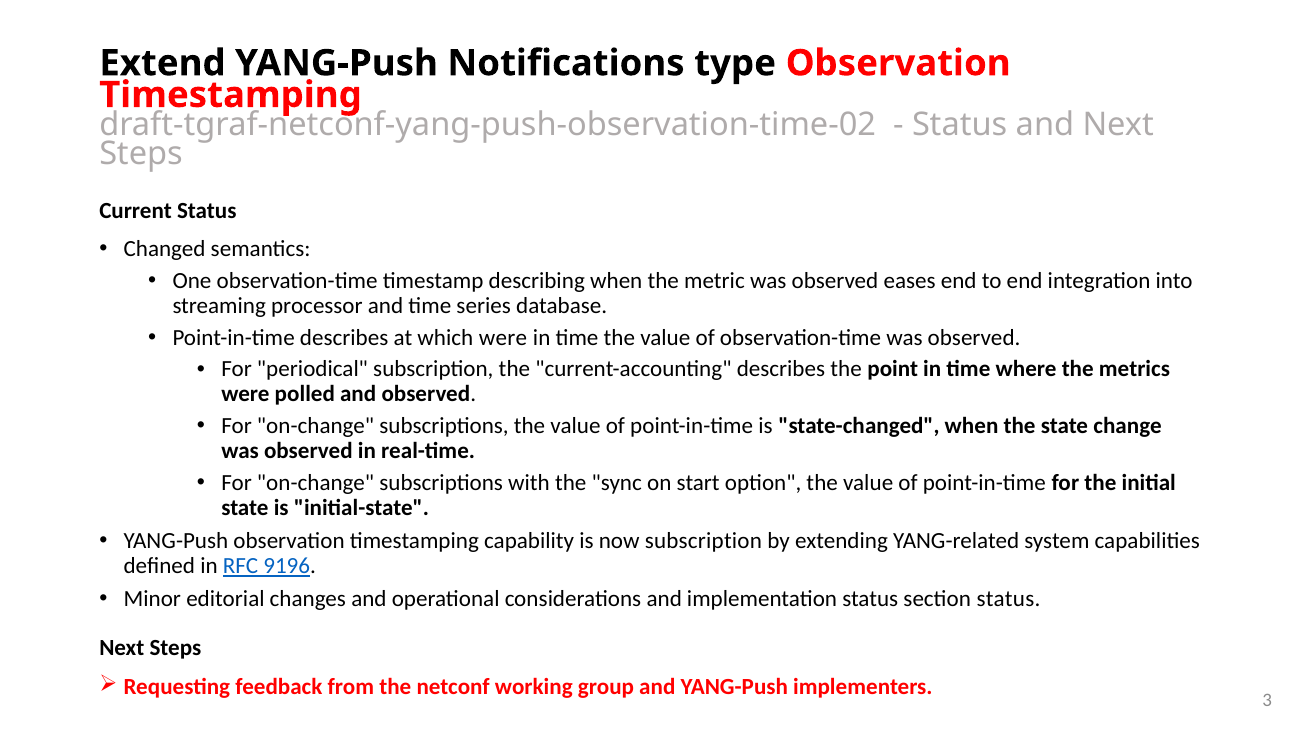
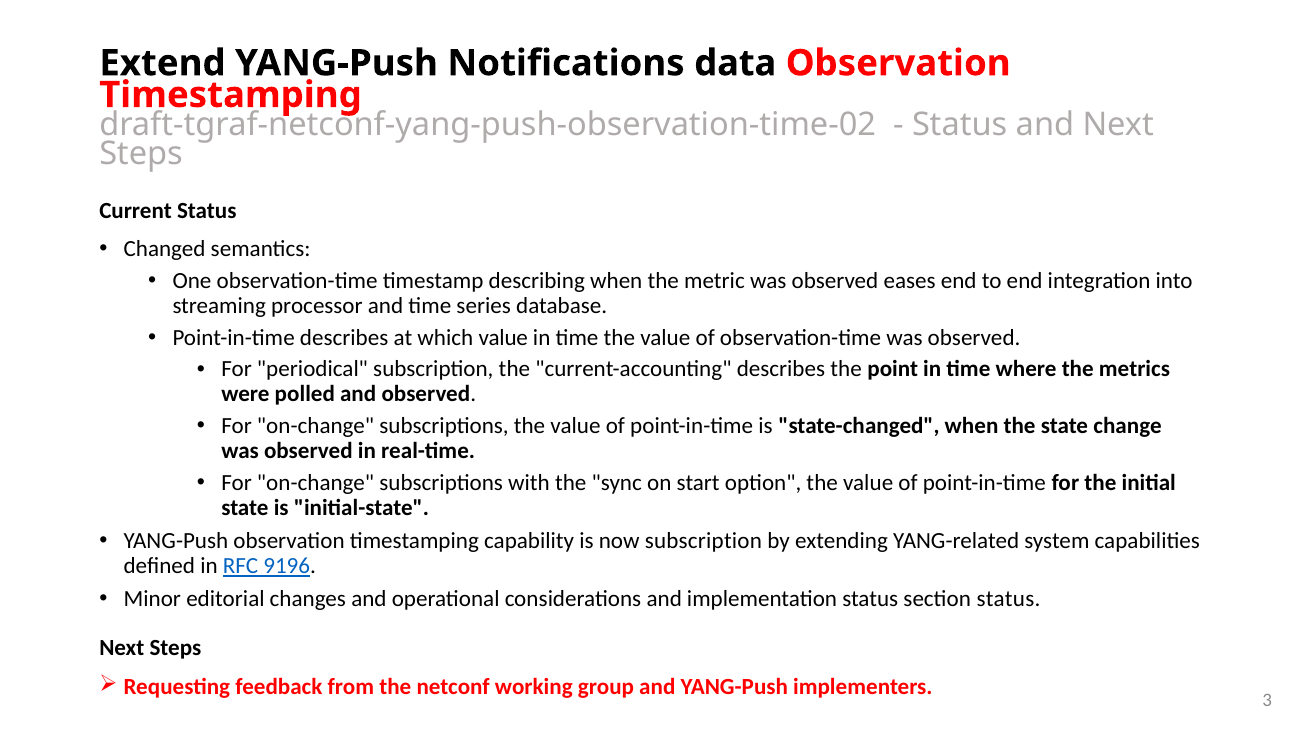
type: type -> data (735, 63)
which were: were -> value (503, 337)
